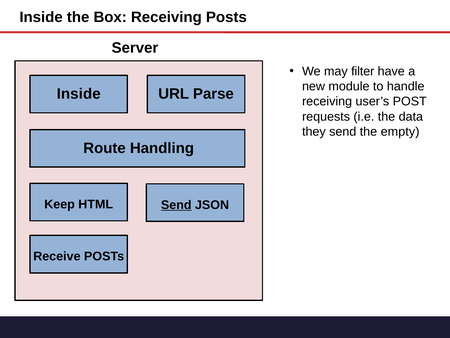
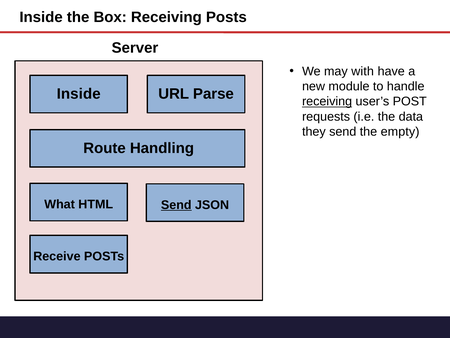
filter: filter -> with (363, 71)
receiving underline: none -> present (327, 101)
Keep: Keep -> What (60, 204)
